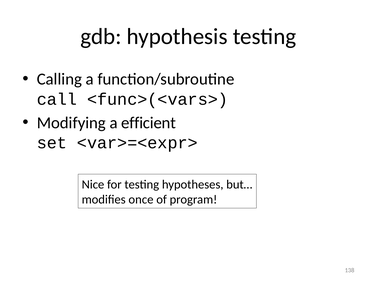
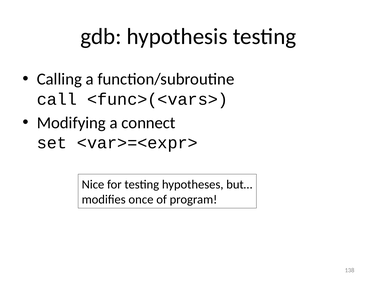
efficient: efficient -> connect (149, 123)
